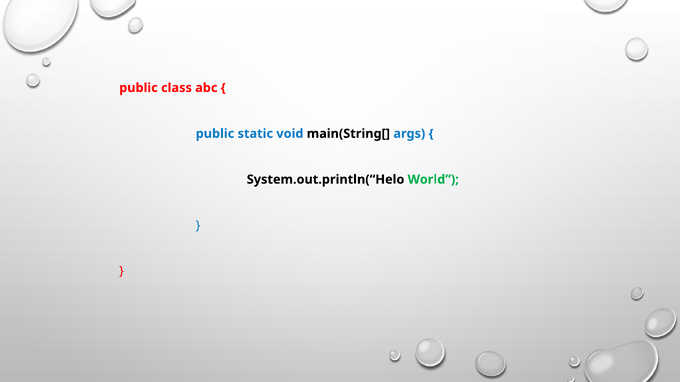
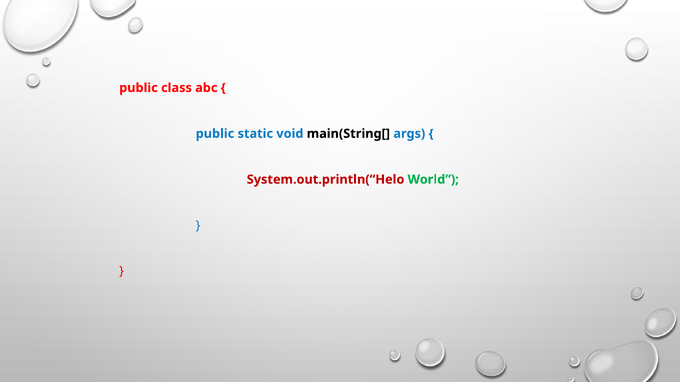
System.out.println(“Helo colour: black -> red (326, 180)
